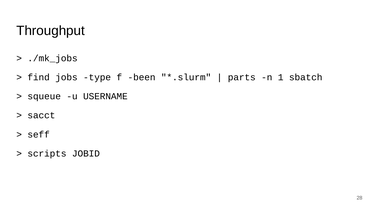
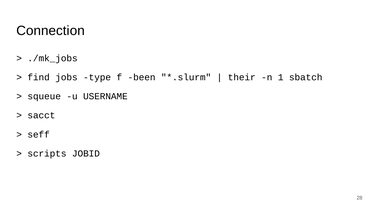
Throughput: Throughput -> Connection (51, 31)
parts: parts -> their (242, 77)
